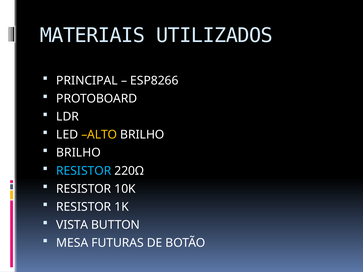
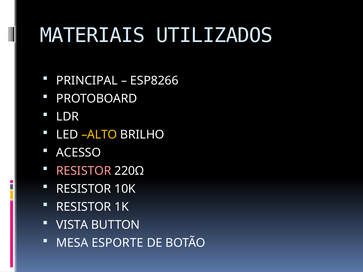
BRILHO: BRILHO -> ACESSO (79, 153)
RESISTOR colour: light blue -> pink (84, 171)
FUTURAS: FUTURAS -> ESPORTE (117, 243)
